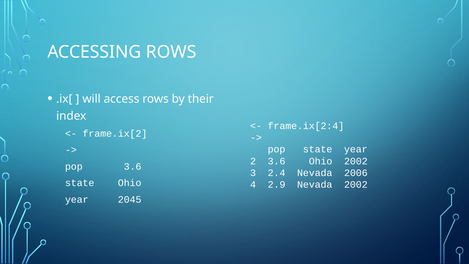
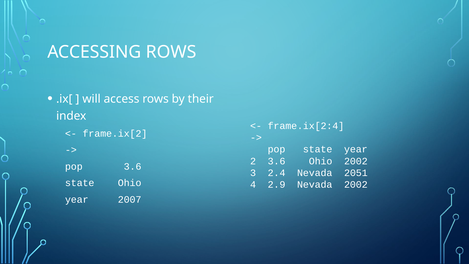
2006: 2006 -> 2051 (356, 173)
2045: 2045 -> 2007 (130, 199)
